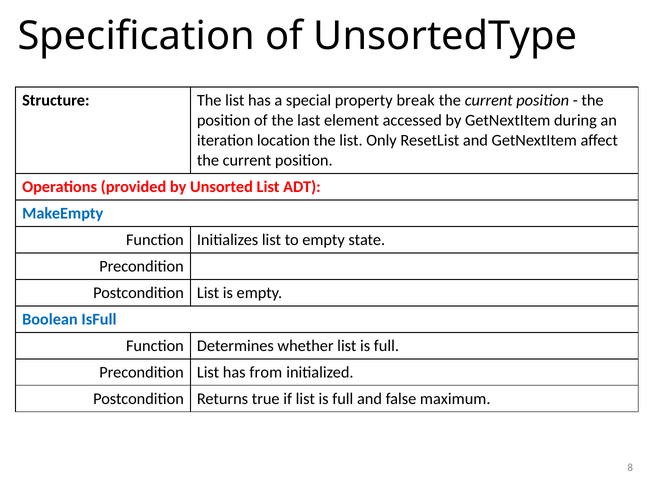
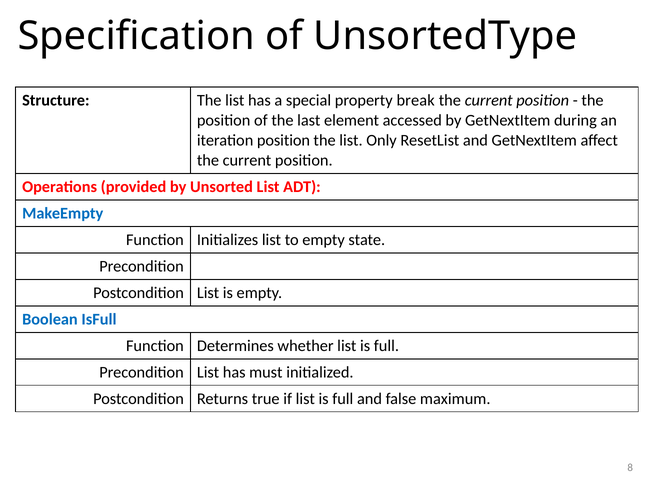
iteration location: location -> position (283, 140)
from: from -> must (266, 372)
